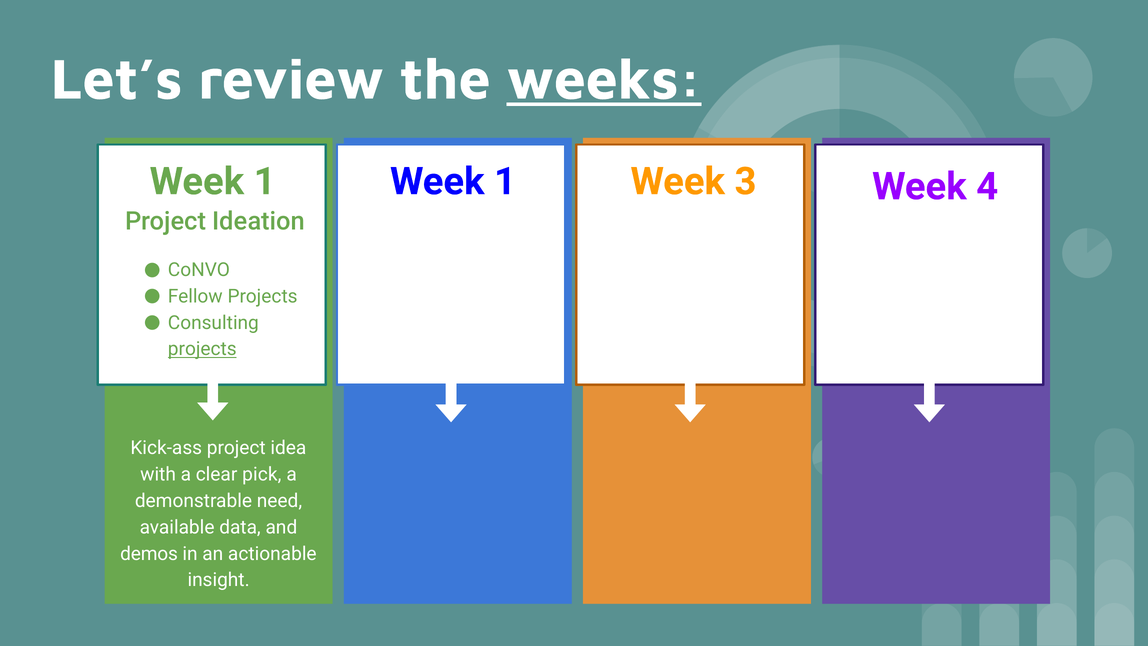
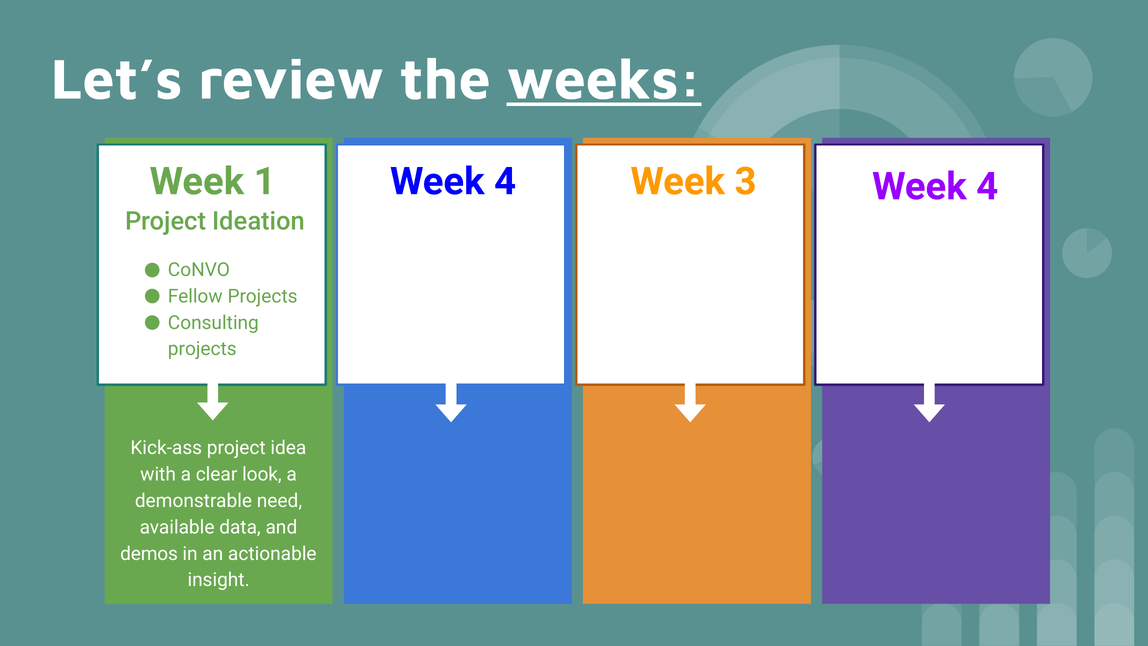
1: 1 -> 4 (505, 182)
projects underline: present -> none (202, 349)
pick: pick -> look (262, 474)
